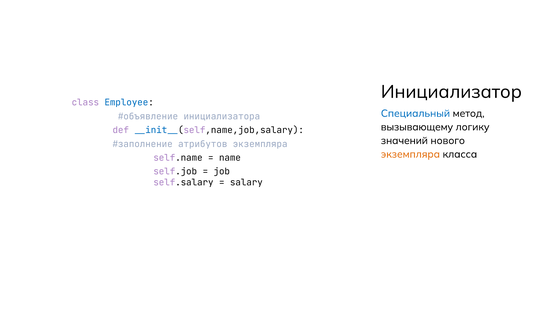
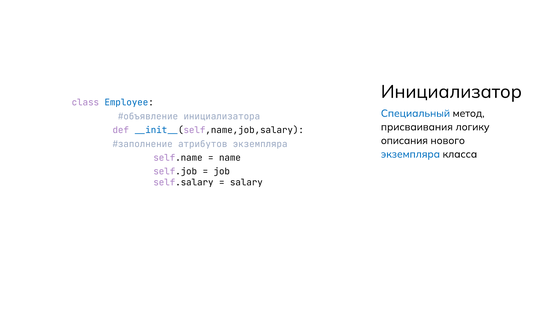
вызывающему: вызывающему -> присваивания (417, 127)
значений: значений -> описания (404, 141)
экземпляра colour: orange -> blue (410, 154)
